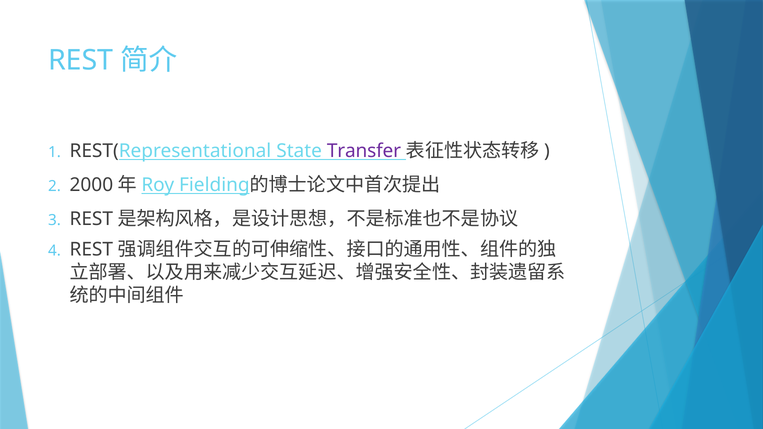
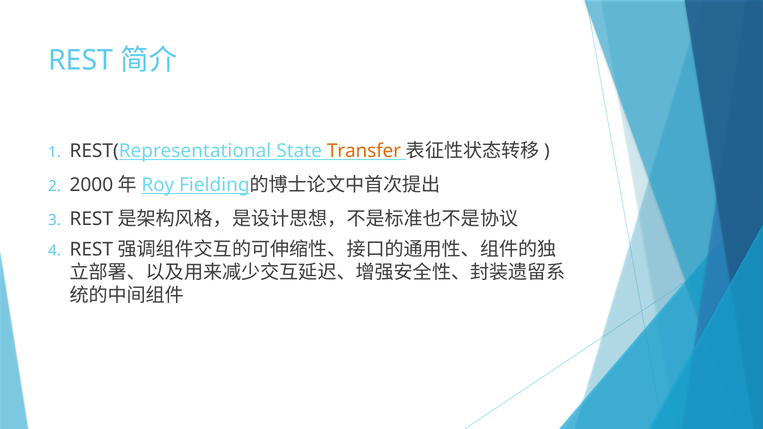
Transfer colour: purple -> orange (364, 151)
